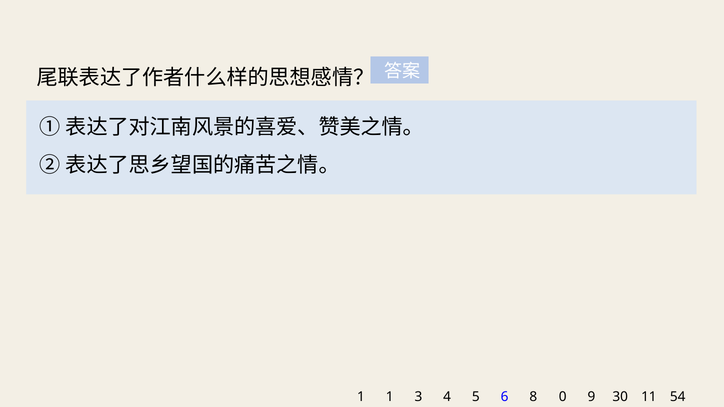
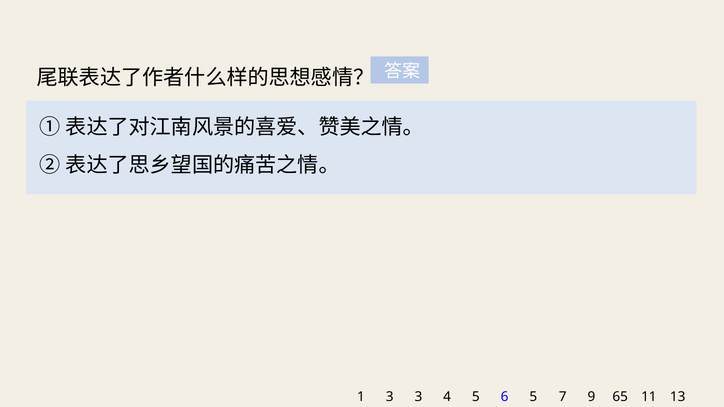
1 1: 1 -> 3 (390, 397)
6 8: 8 -> 5 (533, 397)
0: 0 -> 7 (563, 397)
30: 30 -> 65 (620, 397)
54: 54 -> 13 (678, 397)
